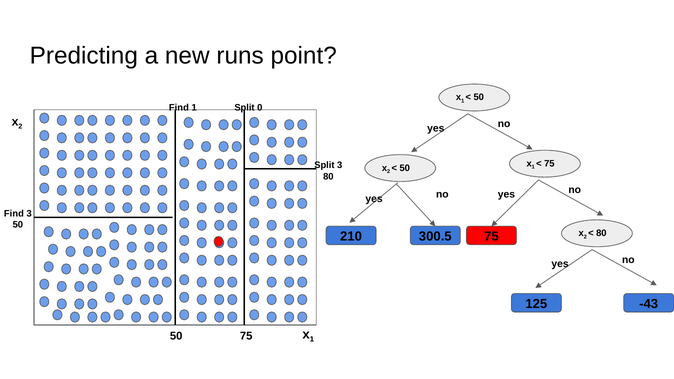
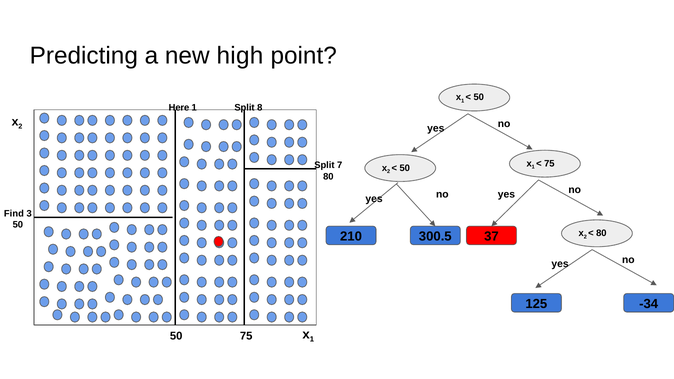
runs: runs -> high (240, 56)
Find: Find -> Here (179, 107)
0: 0 -> 8 (260, 107)
Split 3: 3 -> 7 (340, 165)
300.5 75: 75 -> 37 (491, 236)
-43: -43 -> -34 (649, 304)
